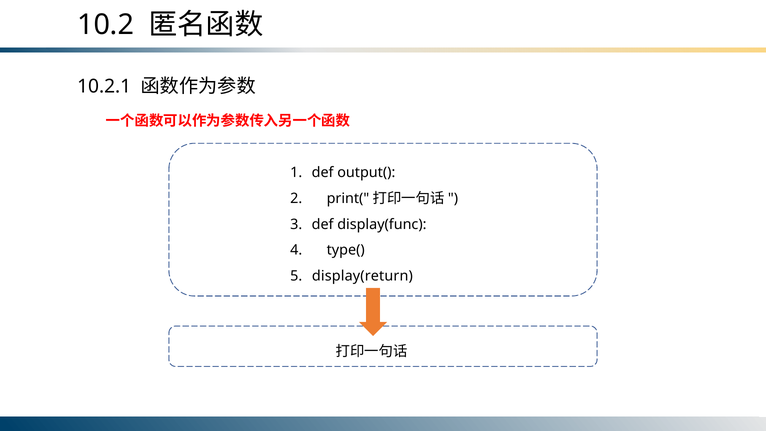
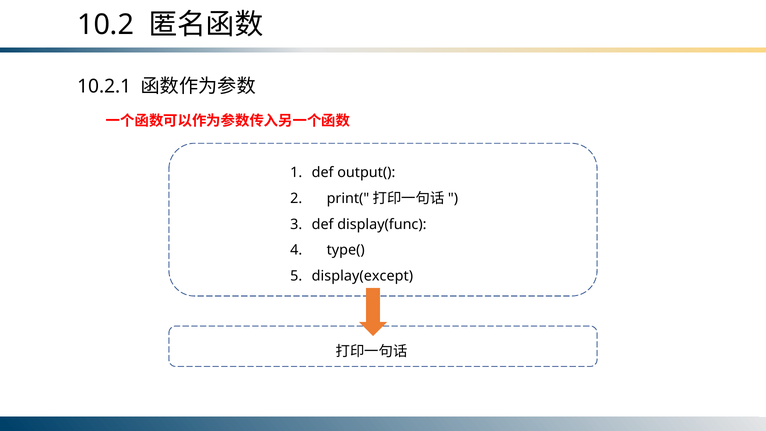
display(return: display(return -> display(except (362, 276)
